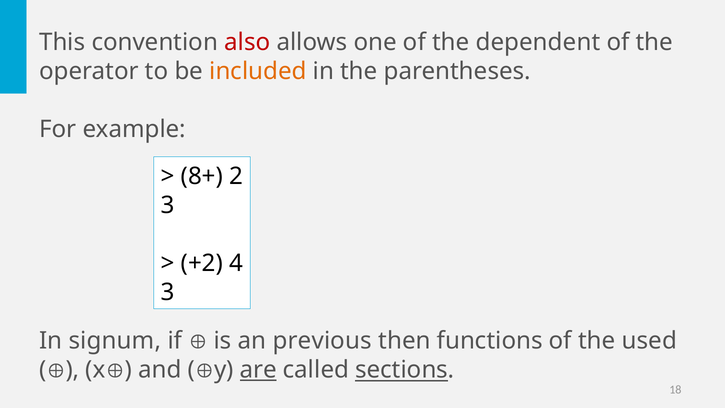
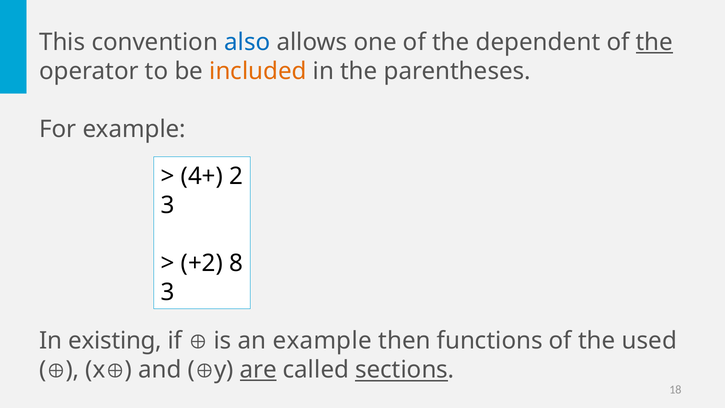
also colour: red -> blue (247, 42)
the underline: none -> present (654, 42)
8+: 8+ -> 4+ (202, 176)
4: 4 -> 8 (236, 263)
signum: signum -> existing (115, 341)
an previous: previous -> example (322, 341)
